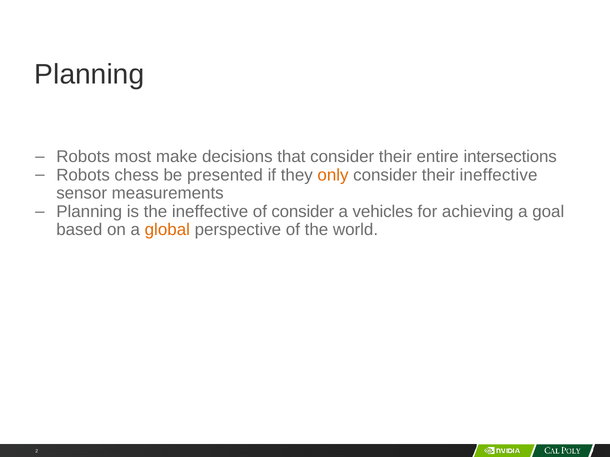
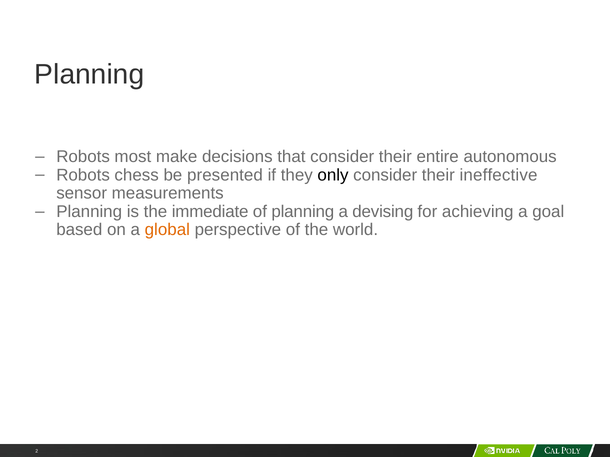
intersections: intersections -> autonomous (510, 157)
only colour: orange -> black (333, 175)
the ineffective: ineffective -> immediate (210, 212)
of consider: consider -> planning (303, 212)
vehicles: vehicles -> devising (383, 212)
